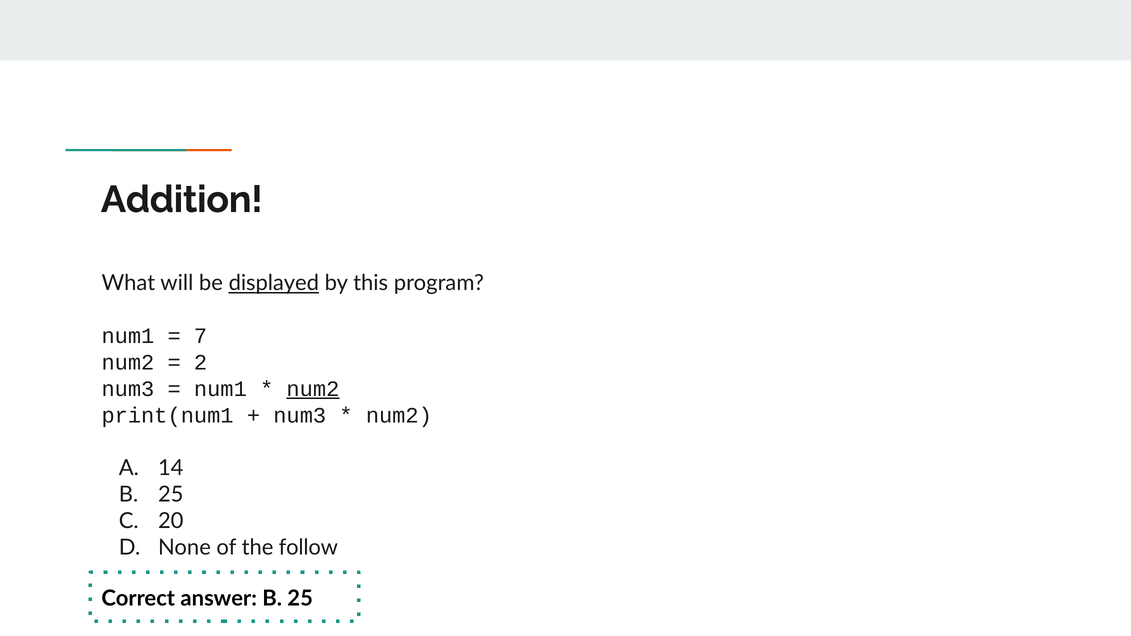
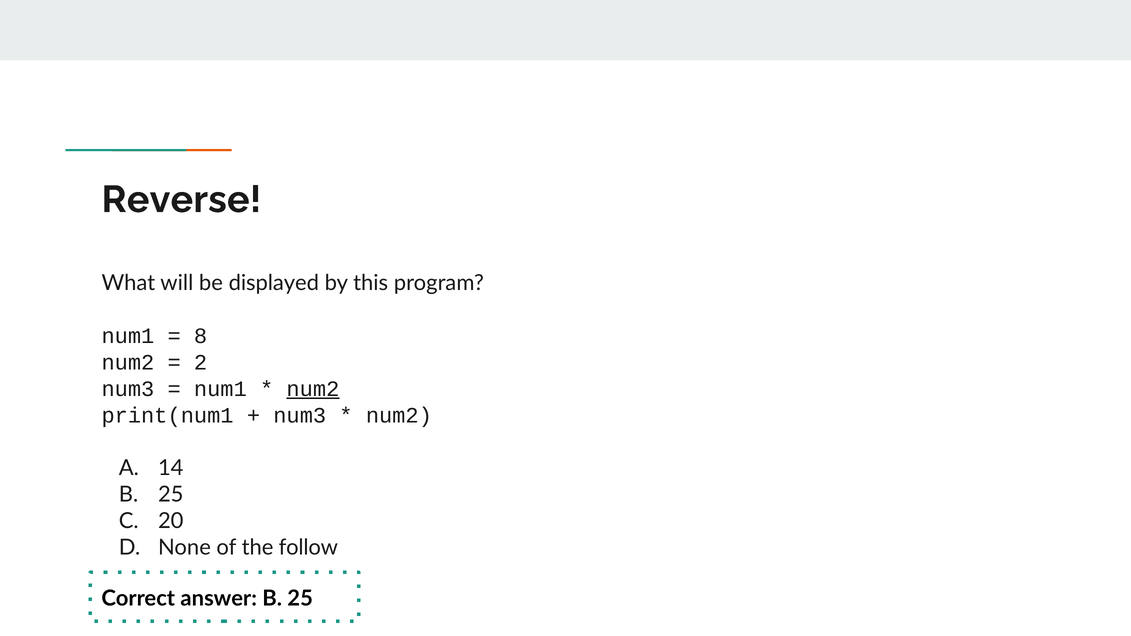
Addition: Addition -> Reverse (181, 200)
displayed underline: present -> none (274, 283)
7: 7 -> 8 (201, 336)
